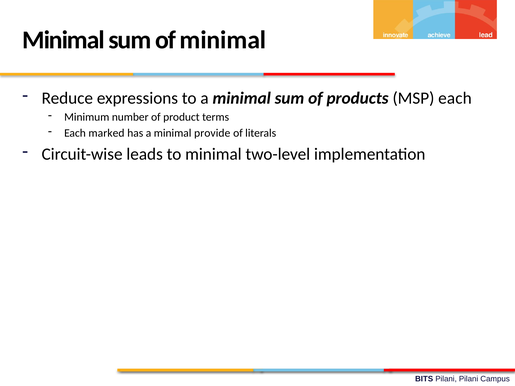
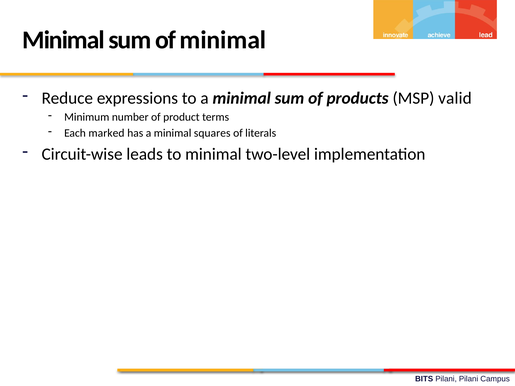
MSP each: each -> valid (455, 98)
provide: provide -> squares (212, 133)
